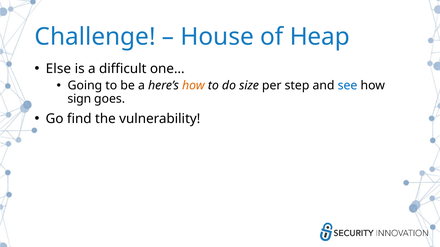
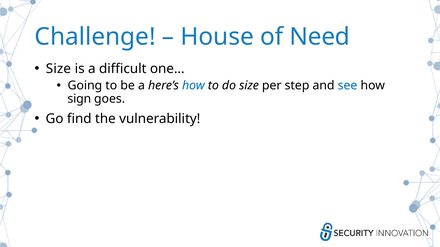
Heap: Heap -> Need (320, 37)
Else: Else -> Size (58, 69)
how colour: orange -> blue (193, 86)
